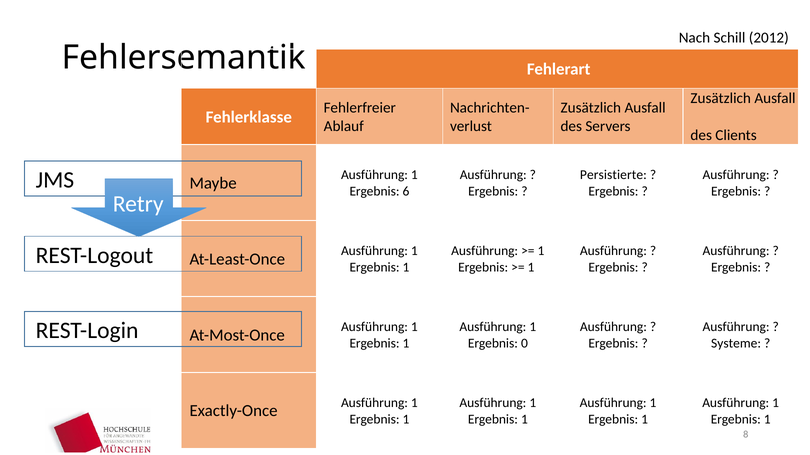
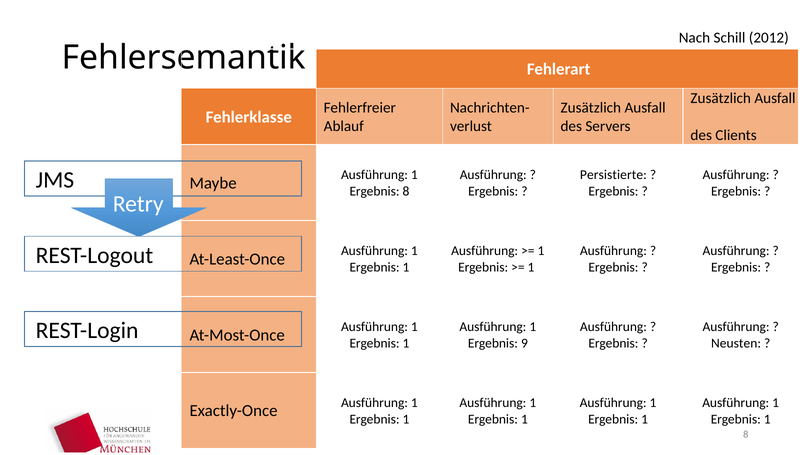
Ergebnis 6: 6 -> 8 (406, 191)
0: 0 -> 9 (524, 344)
Systeme: Systeme -> Neusten (736, 344)
